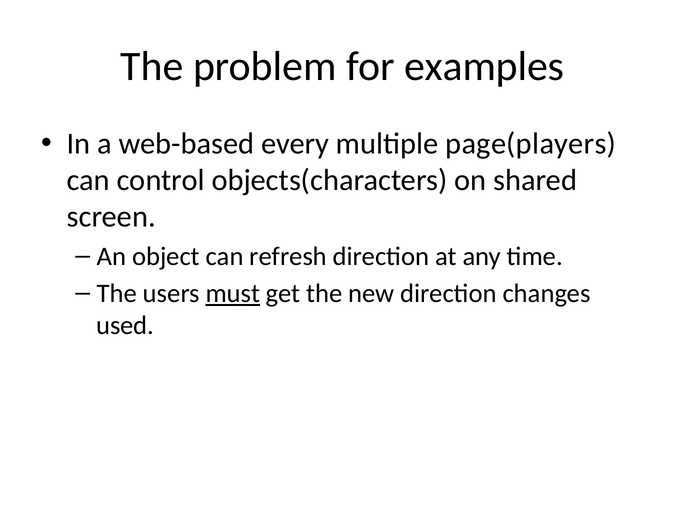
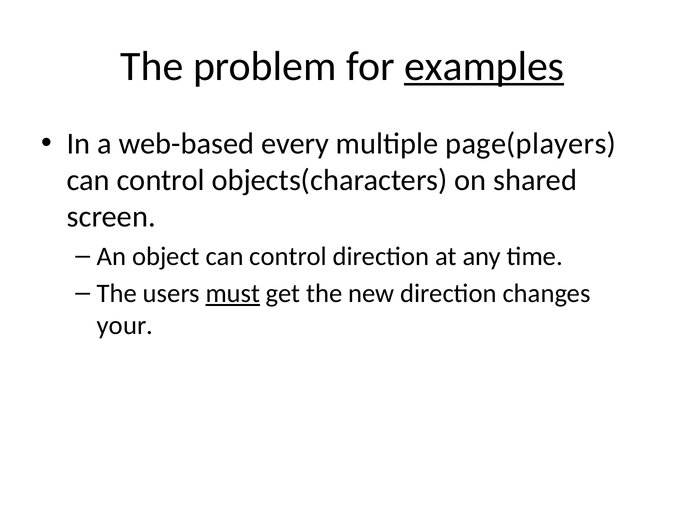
examples underline: none -> present (484, 66)
object can refresh: refresh -> control (288, 256)
used: used -> your (125, 325)
